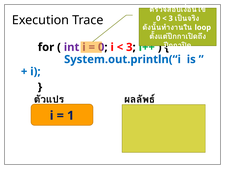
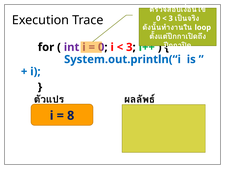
1: 1 -> 8 (71, 115)
